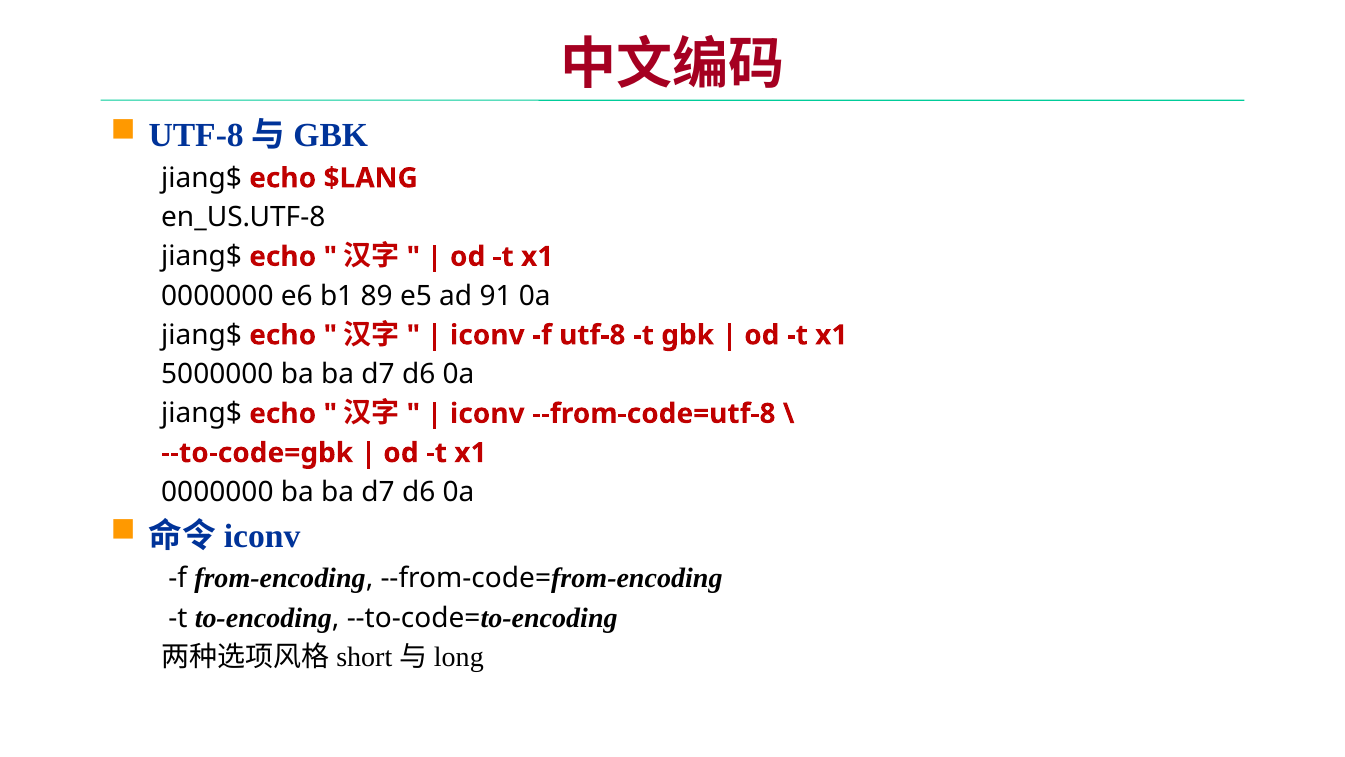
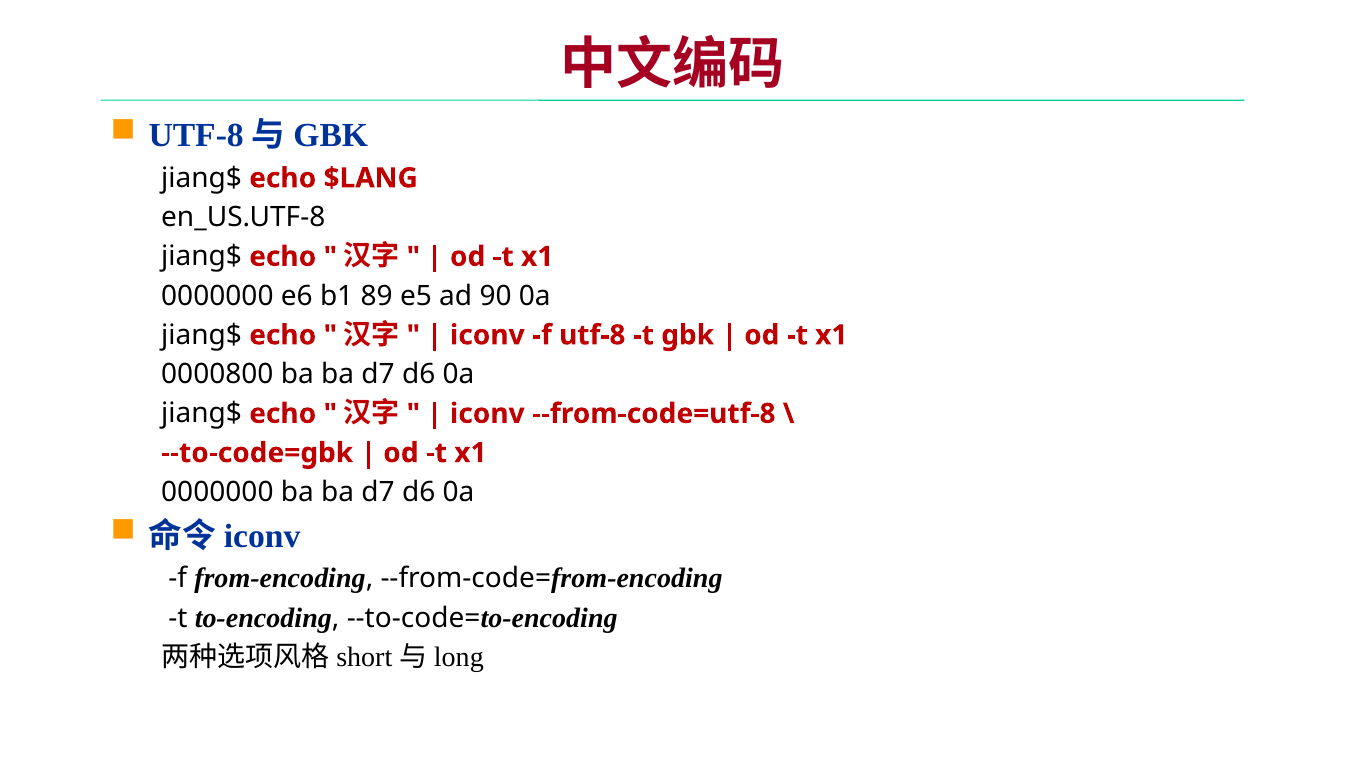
91: 91 -> 90 (496, 296)
5000000: 5000000 -> 0000800 (217, 374)
